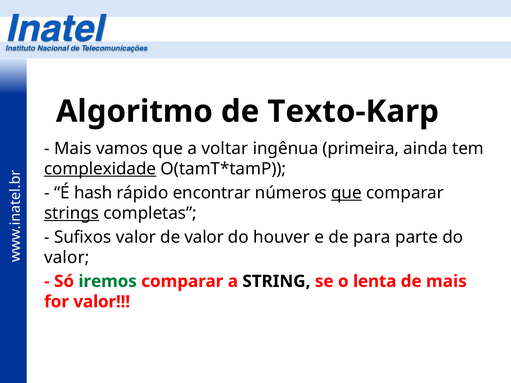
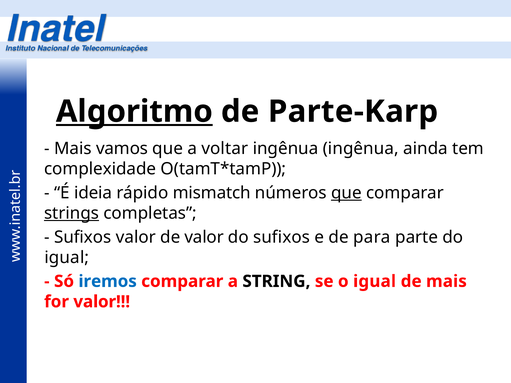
Algoritmo underline: none -> present (134, 112)
Texto-Karp: Texto-Karp -> Parte-Karp (353, 112)
ingênua primeira: primeira -> ingênua (361, 149)
complexidade underline: present -> none (100, 169)
hash: hash -> ideia (93, 193)
encontrar: encontrar -> mismatch (212, 193)
do houver: houver -> sufixos (282, 237)
valor: valor -> igual (67, 258)
iremos colour: green -> blue (108, 281)
o lenta: lenta -> igual (375, 281)
